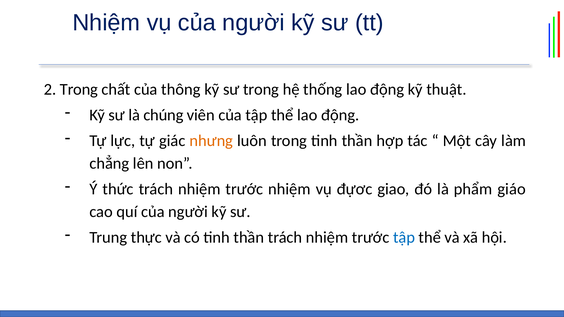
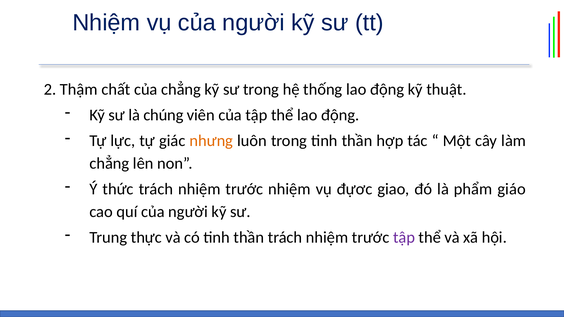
2 Trong: Trong -> Thậm (79, 90)
của thông: thông -> chẳng (181, 90)
tập colour: blue -> purple (404, 238)
